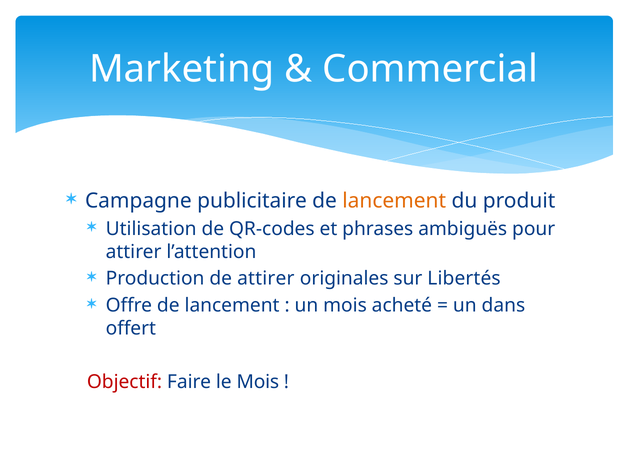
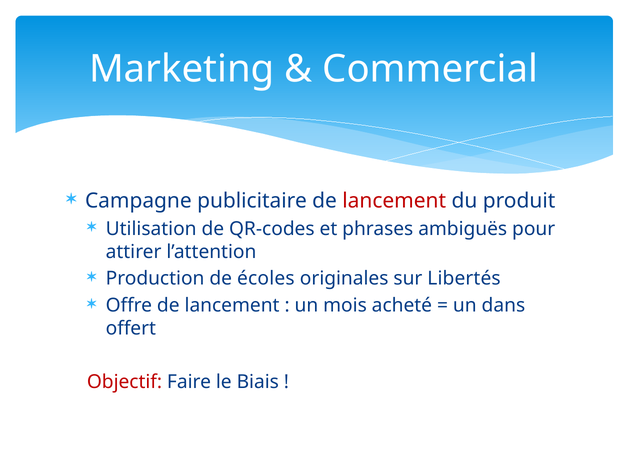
lancement colour: orange -> red (394, 201)
de attirer: attirer -> écoles (266, 279)
le Mois: Mois -> Biais (258, 382)
